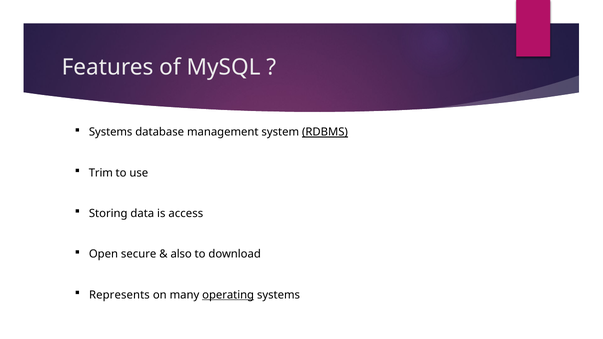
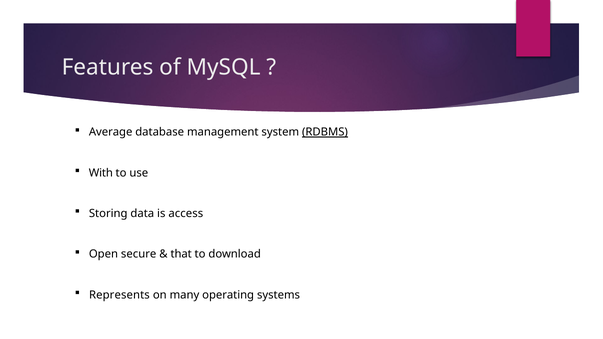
Systems: Systems -> Average (111, 132)
Trim: Trim -> With (101, 173)
also: also -> that (181, 254)
operating underline: present -> none (228, 295)
